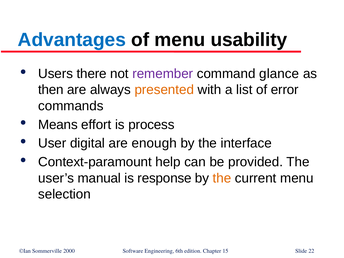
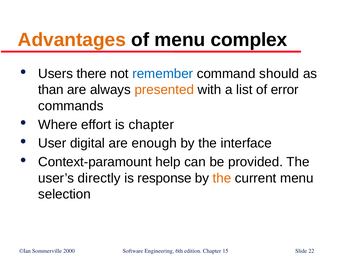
Advantages colour: blue -> orange (72, 40)
usability: usability -> complex (249, 40)
remember colour: purple -> blue (163, 74)
glance: glance -> should (279, 74)
then: then -> than (51, 90)
Means: Means -> Where (58, 125)
is process: process -> chapter (151, 125)
manual: manual -> directly (99, 178)
